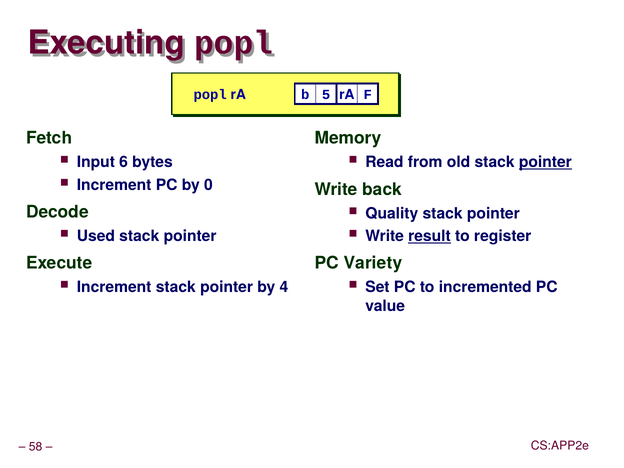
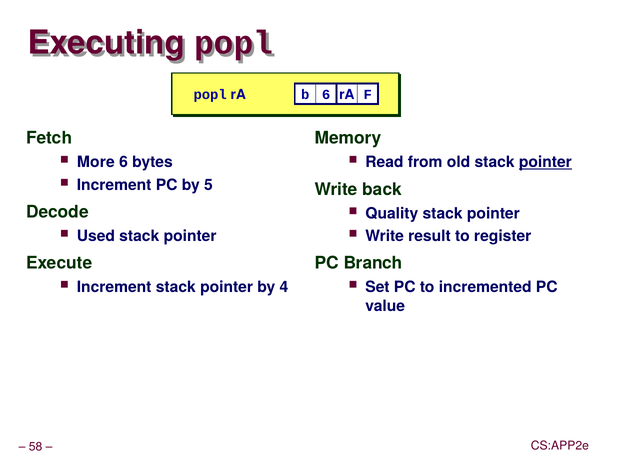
b 5: 5 -> 6 (326, 95)
Input: Input -> More (96, 162)
0: 0 -> 5 (208, 185)
result underline: present -> none (429, 236)
Variety: Variety -> Branch (373, 263)
